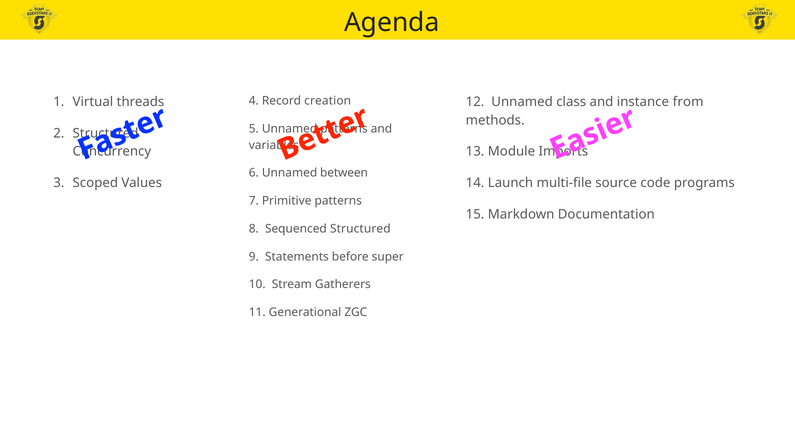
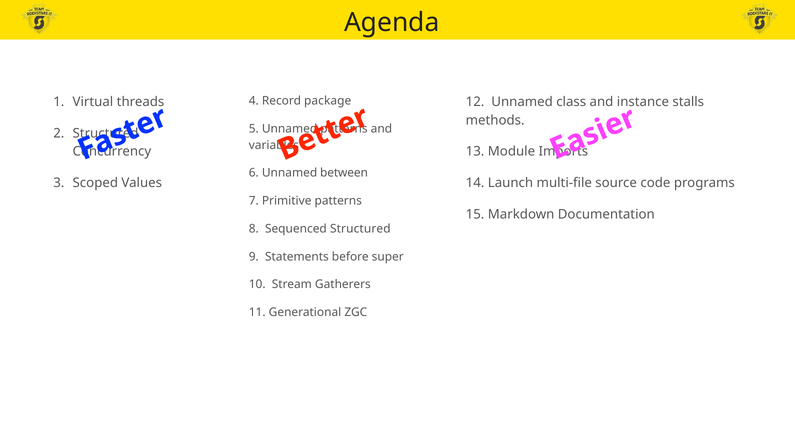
creation: creation -> package (328, 101)
from: from -> stalls (688, 102)
